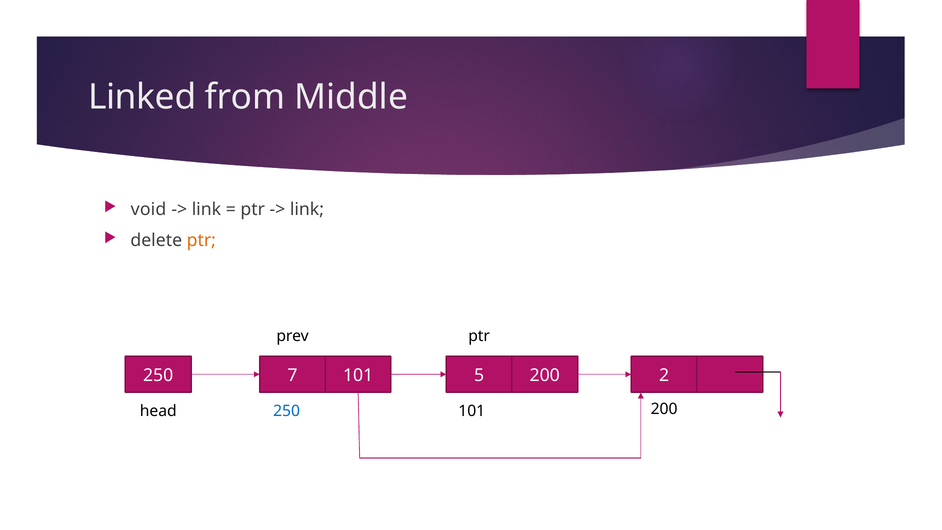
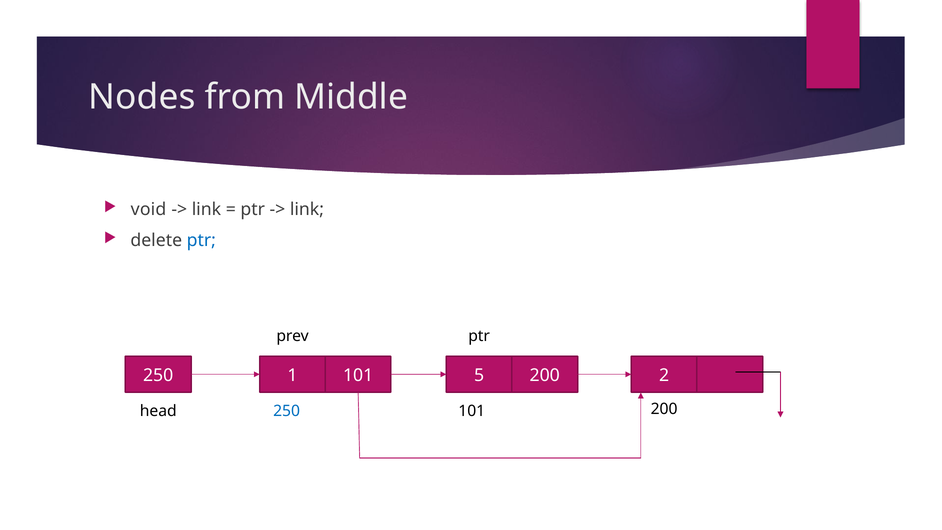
Linked: Linked -> Nodes (142, 97)
ptr colour: orange -> blue (201, 240)
7: 7 -> 1 (293, 375)
